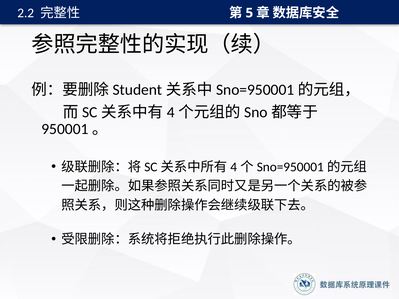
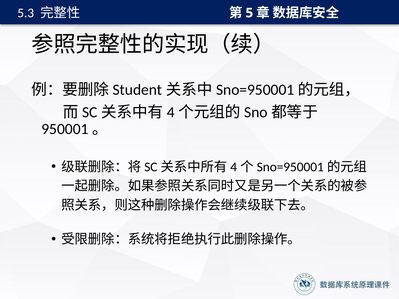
2.2: 2.2 -> 5.3 (26, 13)
